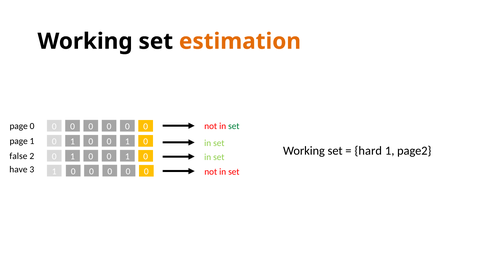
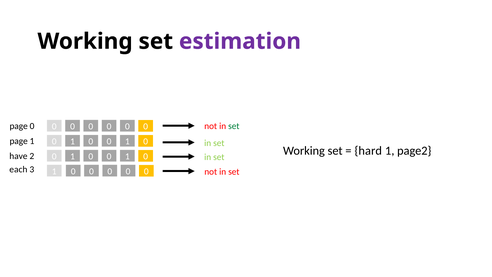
estimation colour: orange -> purple (240, 41)
false: false -> have (18, 156)
have: have -> each (18, 169)
